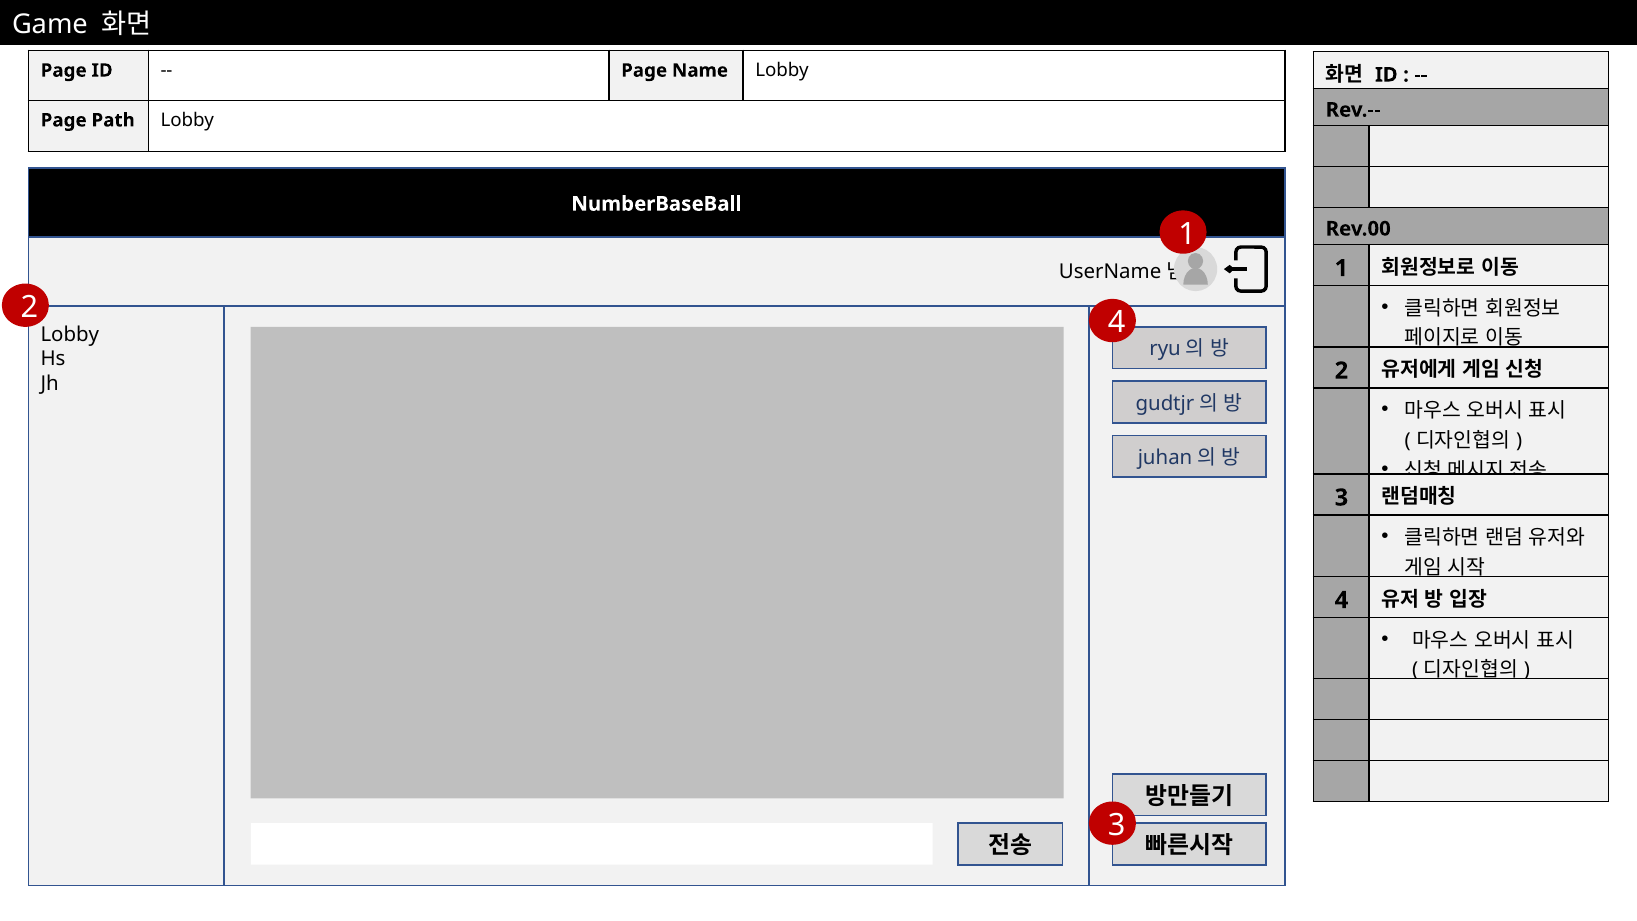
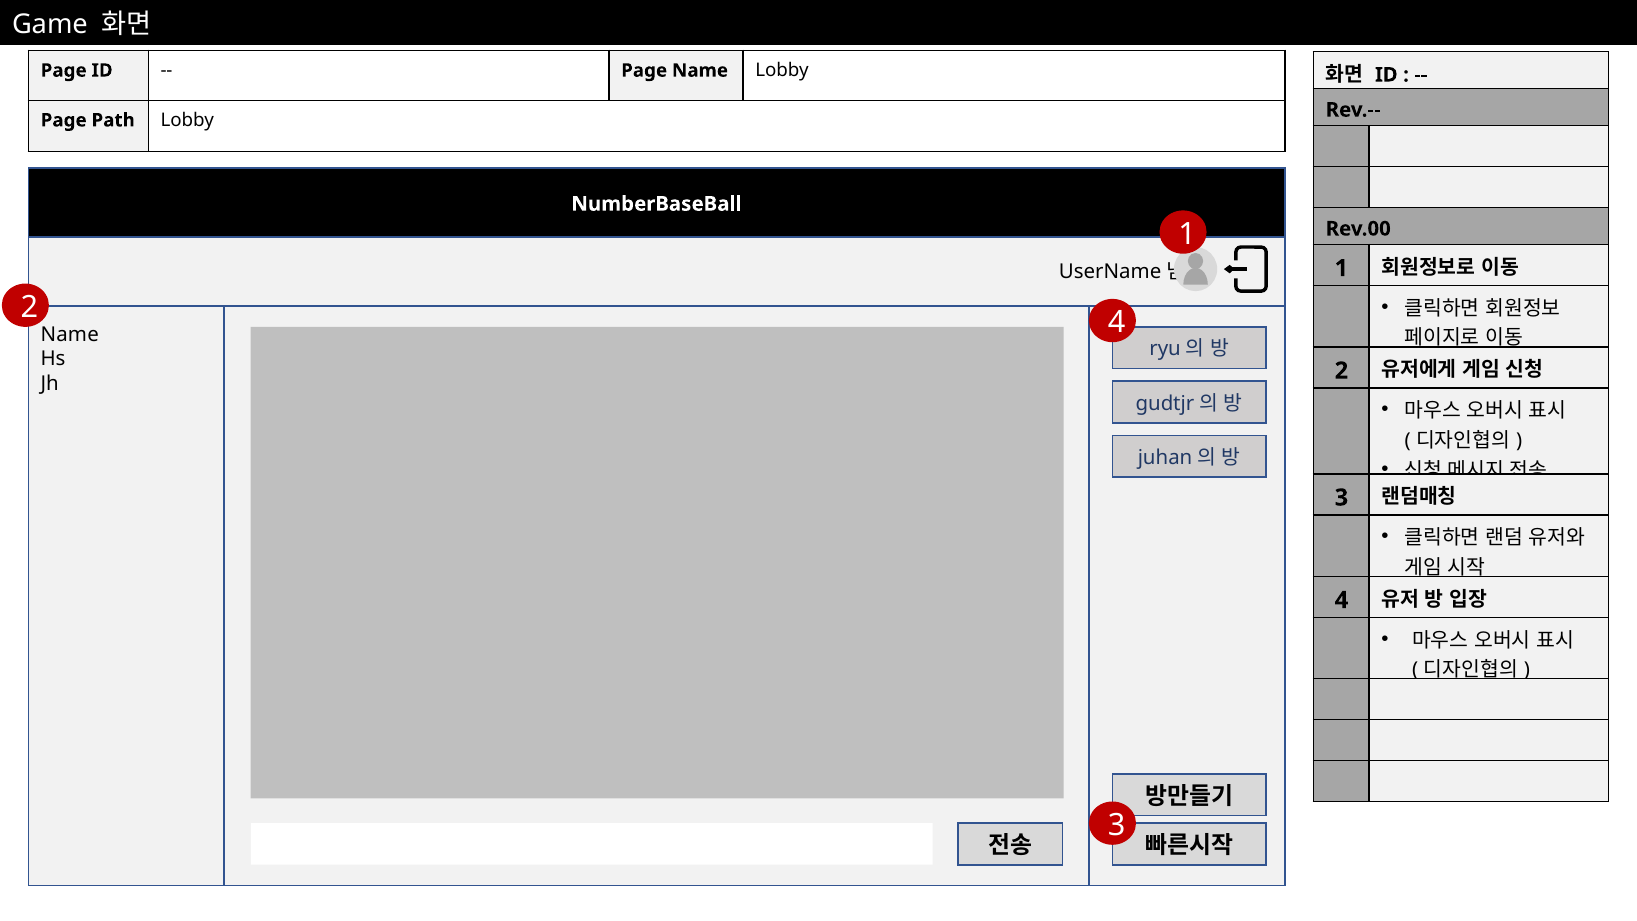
Lobby: Lobby -> Name (70, 334)
